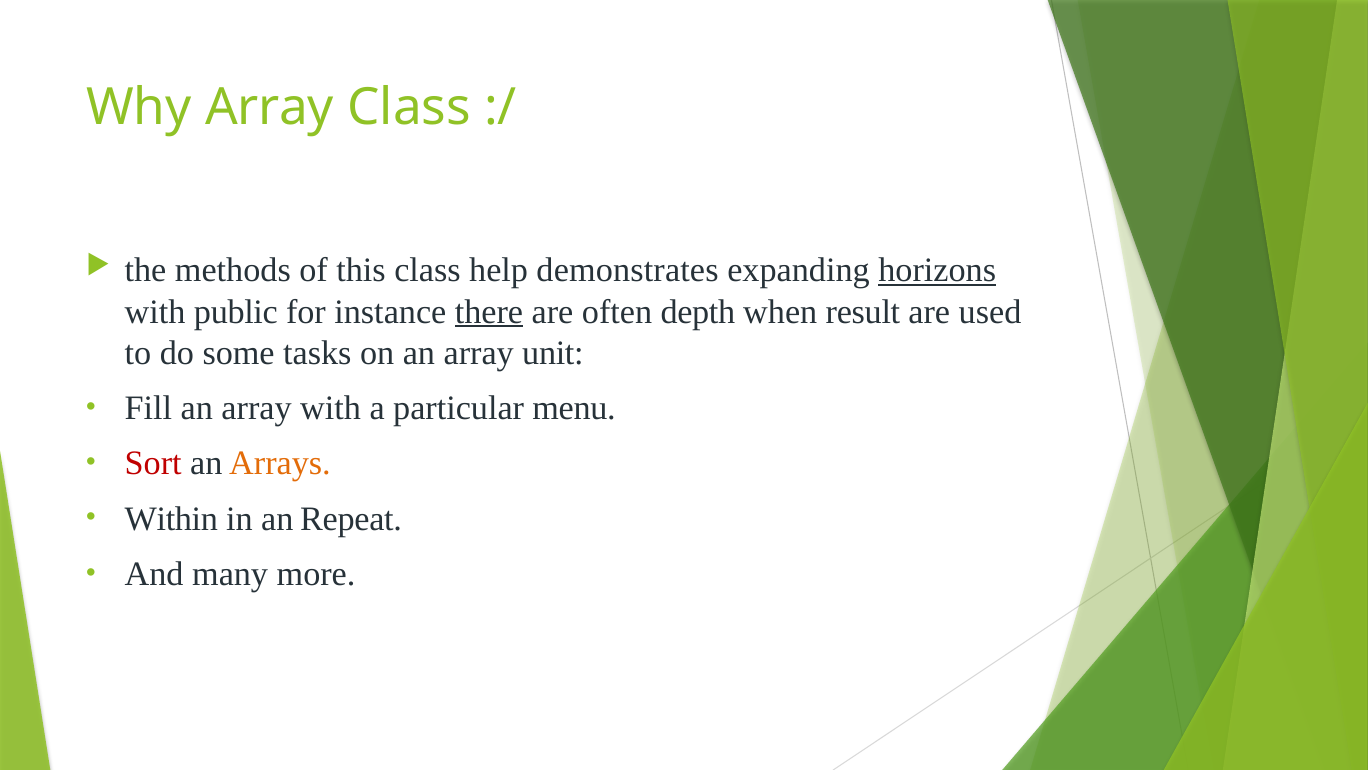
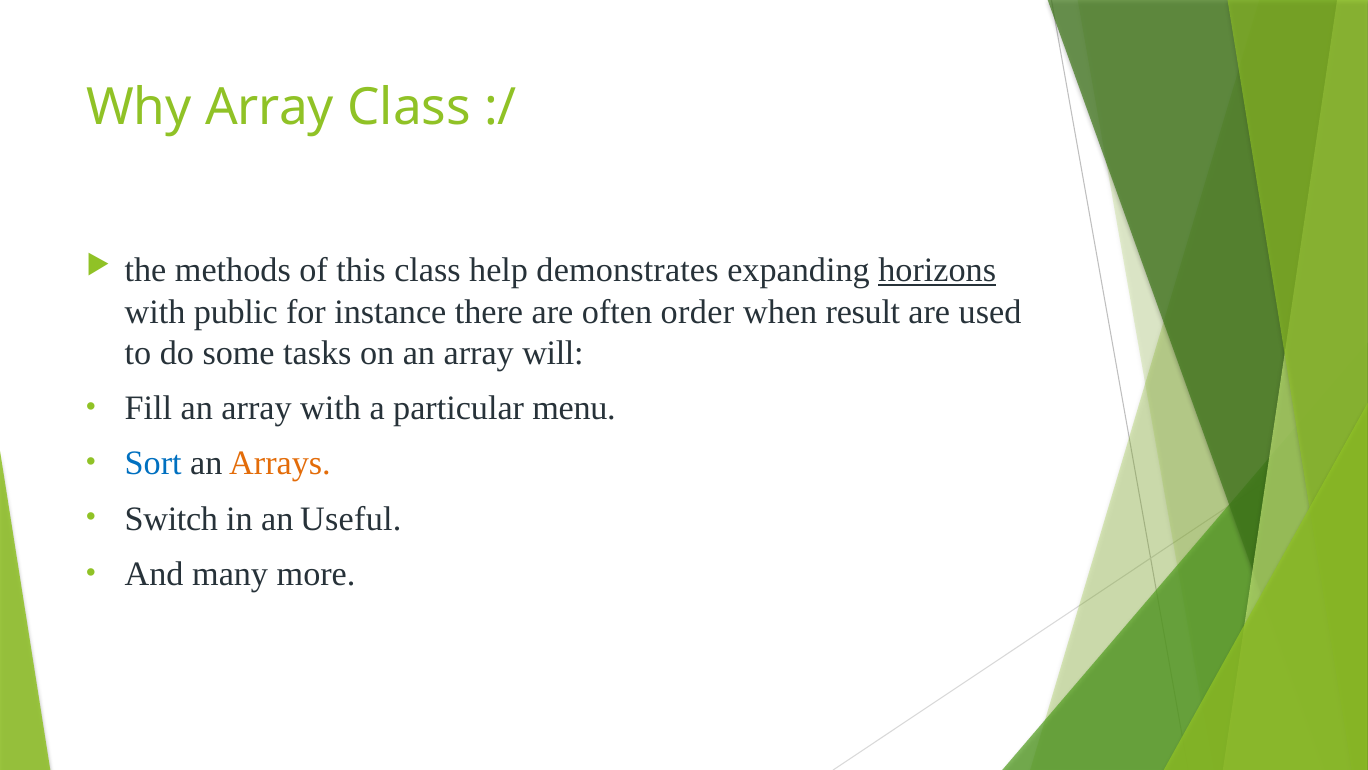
there underline: present -> none (489, 312)
depth: depth -> order (698, 312)
unit: unit -> will (553, 353)
Sort colour: red -> blue (153, 463)
Within: Within -> Switch (171, 518)
Repeat: Repeat -> Useful (351, 518)
